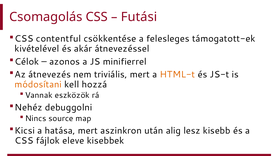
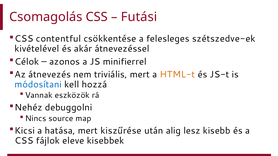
támogatott-ek: támogatott-ek -> szétszedve-ek (224, 39)
módosítani colour: orange -> blue (38, 85)
aszinkron: aszinkron -> kiszűrése (121, 131)
